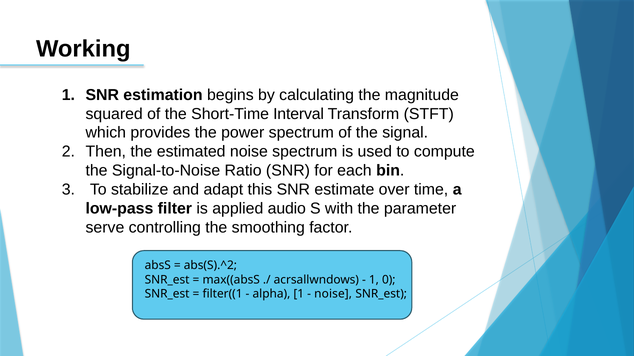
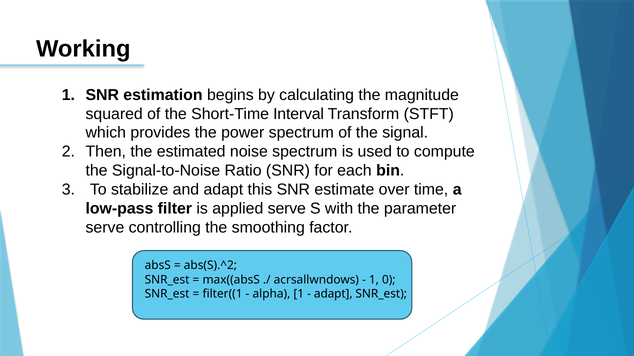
applied audio: audio -> serve (287, 209)
noise: noise -> adapt (333, 294)
